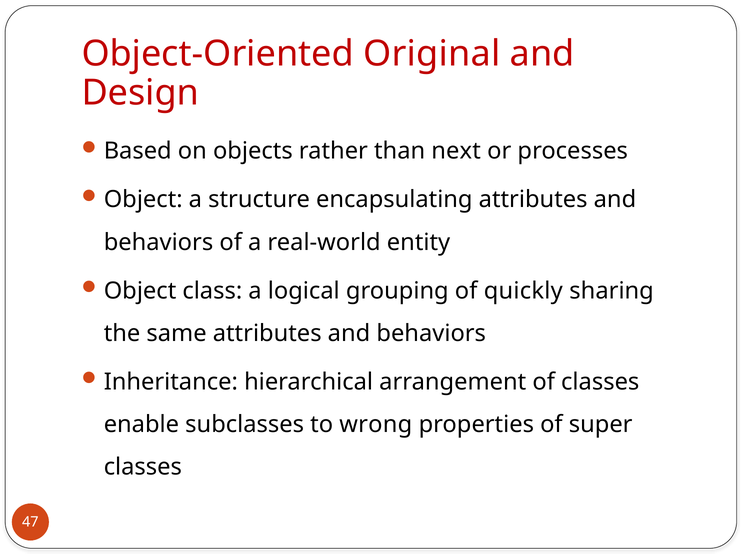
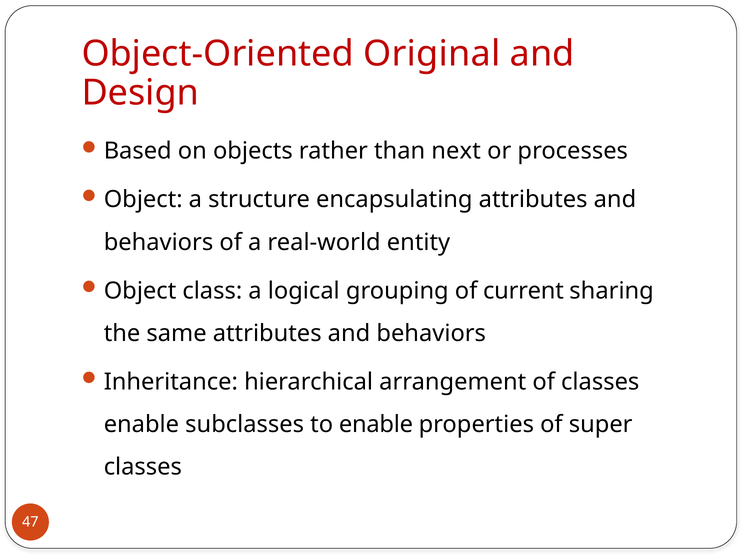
quickly: quickly -> current (523, 291)
to wrong: wrong -> enable (376, 425)
